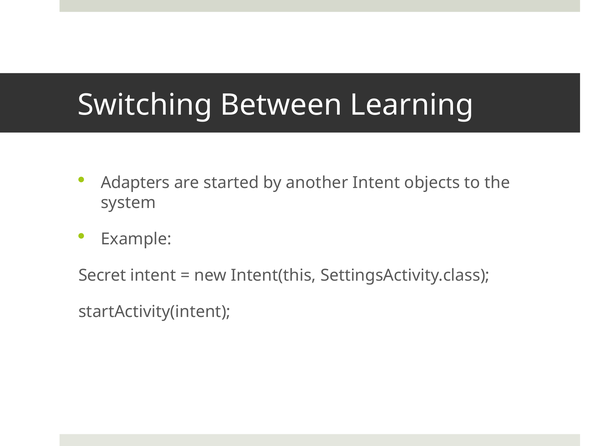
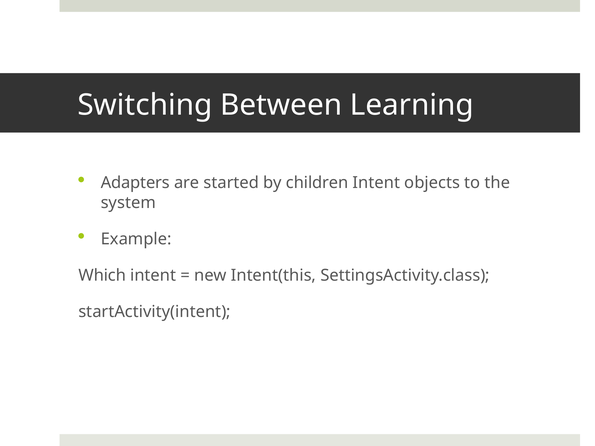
another: another -> children (317, 183)
Secret: Secret -> Which (102, 276)
